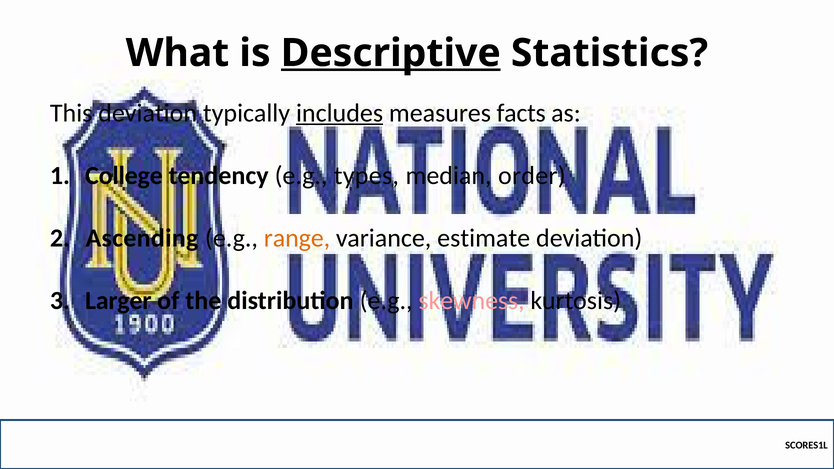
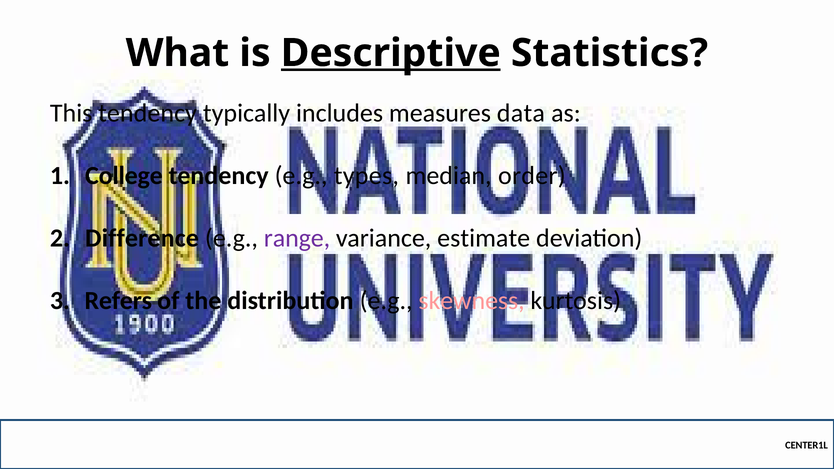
This deviation: deviation -> tendency (148, 113)
includes underline: present -> none (340, 113)
facts: facts -> data (521, 113)
Ascending: Ascending -> Difference (142, 238)
range colour: orange -> purple (297, 238)
Larger: Larger -> Refers (118, 301)
SCORES1L: SCORES1L -> CENTER1L (807, 445)
